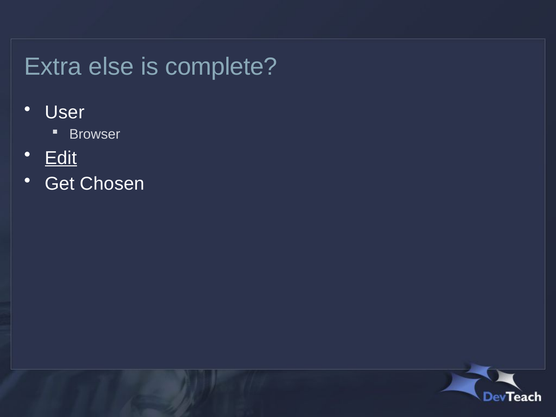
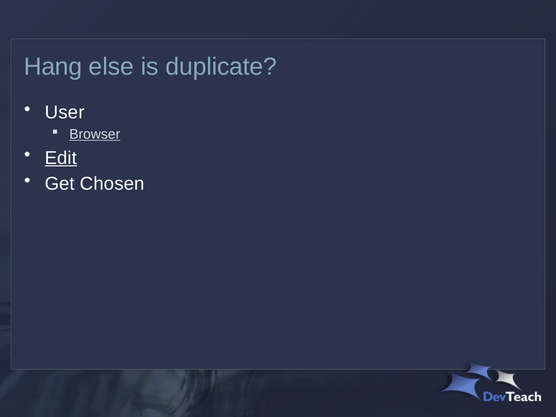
Extra: Extra -> Hang (53, 67)
complete: complete -> duplicate (221, 67)
Browser underline: none -> present (95, 134)
